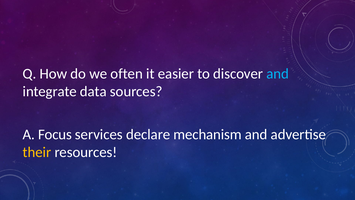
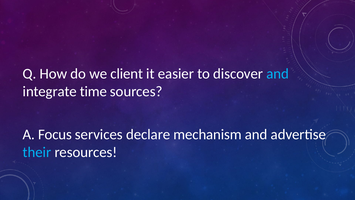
often: often -> client (127, 74)
data: data -> time (93, 91)
their colour: yellow -> light blue (37, 152)
